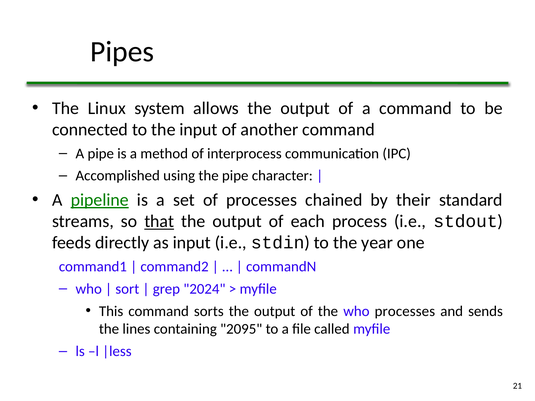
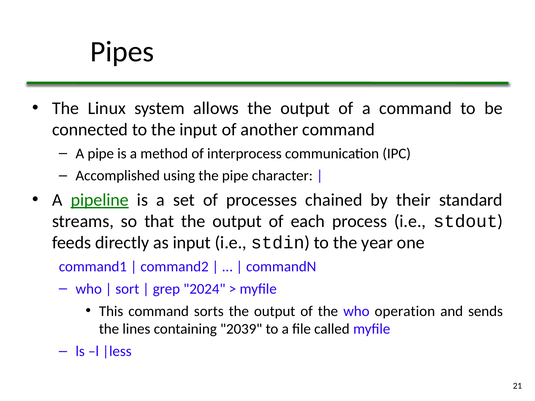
that underline: present -> none (159, 222)
who processes: processes -> operation (405, 311)
2095: 2095 -> 2039 (241, 329)
